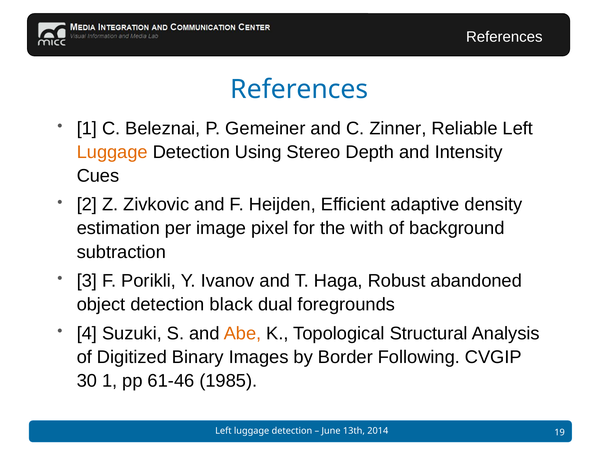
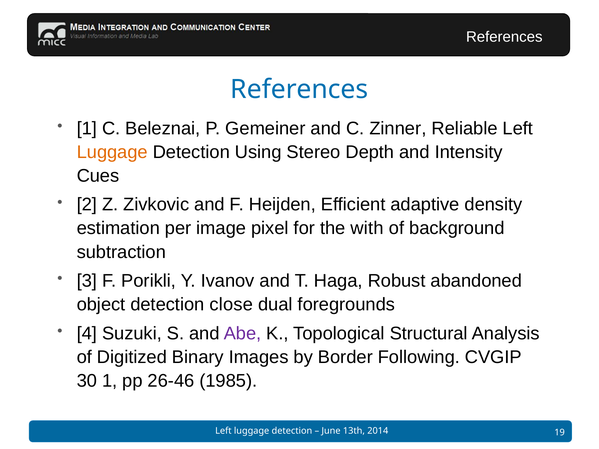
black: black -> close (231, 305)
Abe colour: orange -> purple (243, 334)
61-46: 61-46 -> 26-46 (171, 381)
